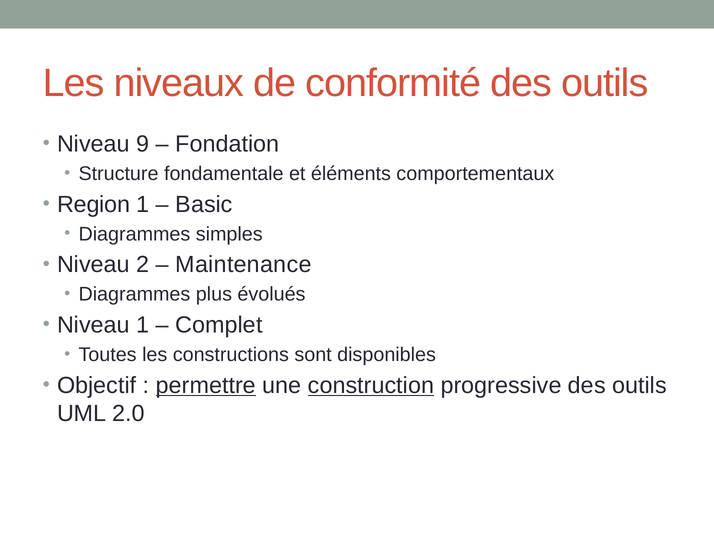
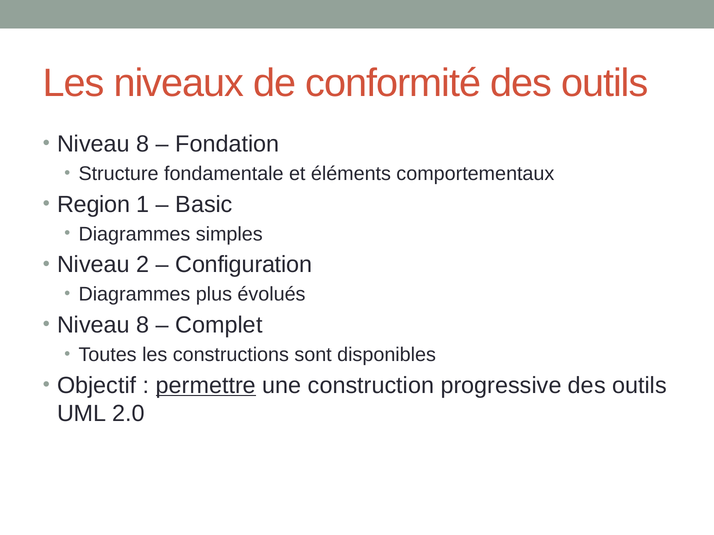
9: 9 -> 8 (143, 144)
Maintenance: Maintenance -> Configuration (244, 265)
1: 1 -> 8 (143, 325)
construction underline: present -> none (371, 386)
